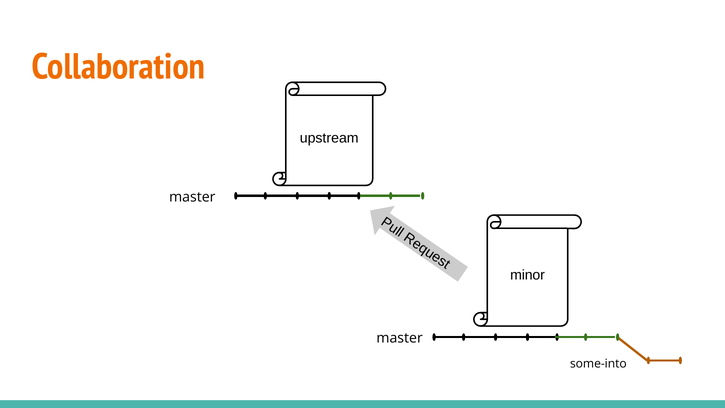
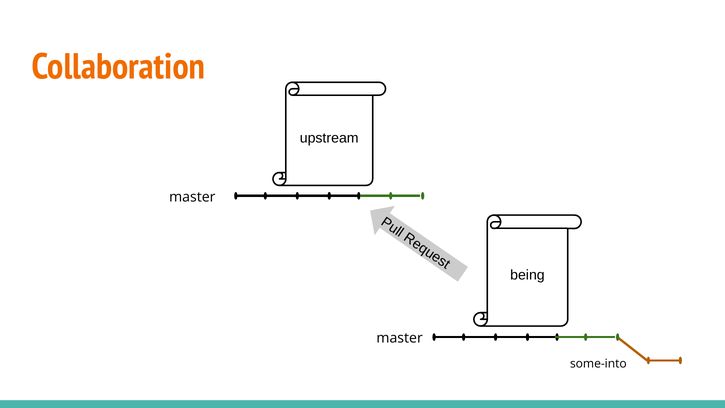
minor: minor -> being (527, 275)
